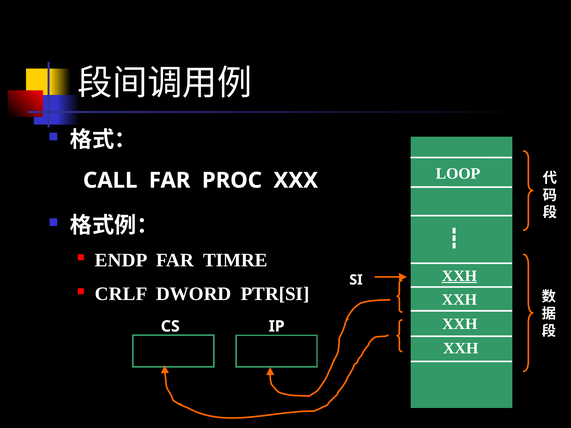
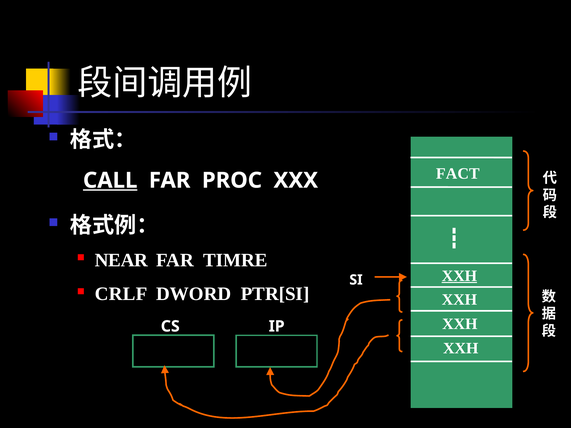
LOOP: LOOP -> FACT (458, 174)
CALL underline: none -> present (110, 180)
ENDP: ENDP -> NEAR (121, 260)
